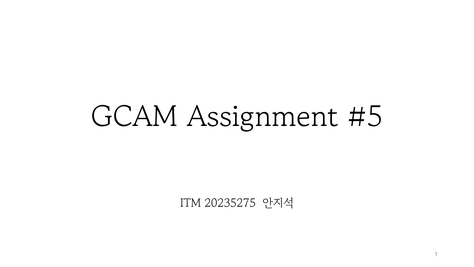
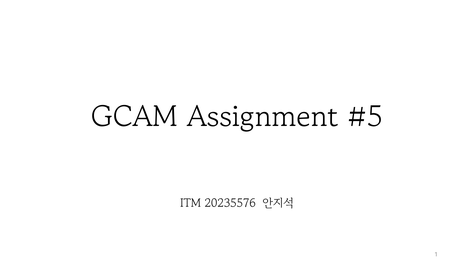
20235275: 20235275 -> 20235576 (230, 204)
